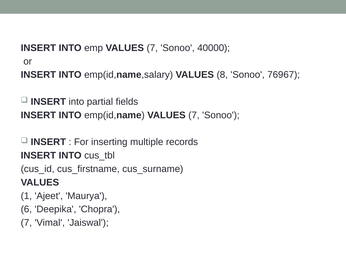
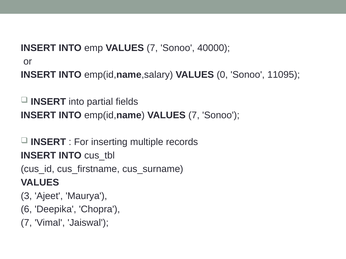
8: 8 -> 0 (222, 75)
76967: 76967 -> 11095 (284, 75)
1: 1 -> 3 (26, 196)
